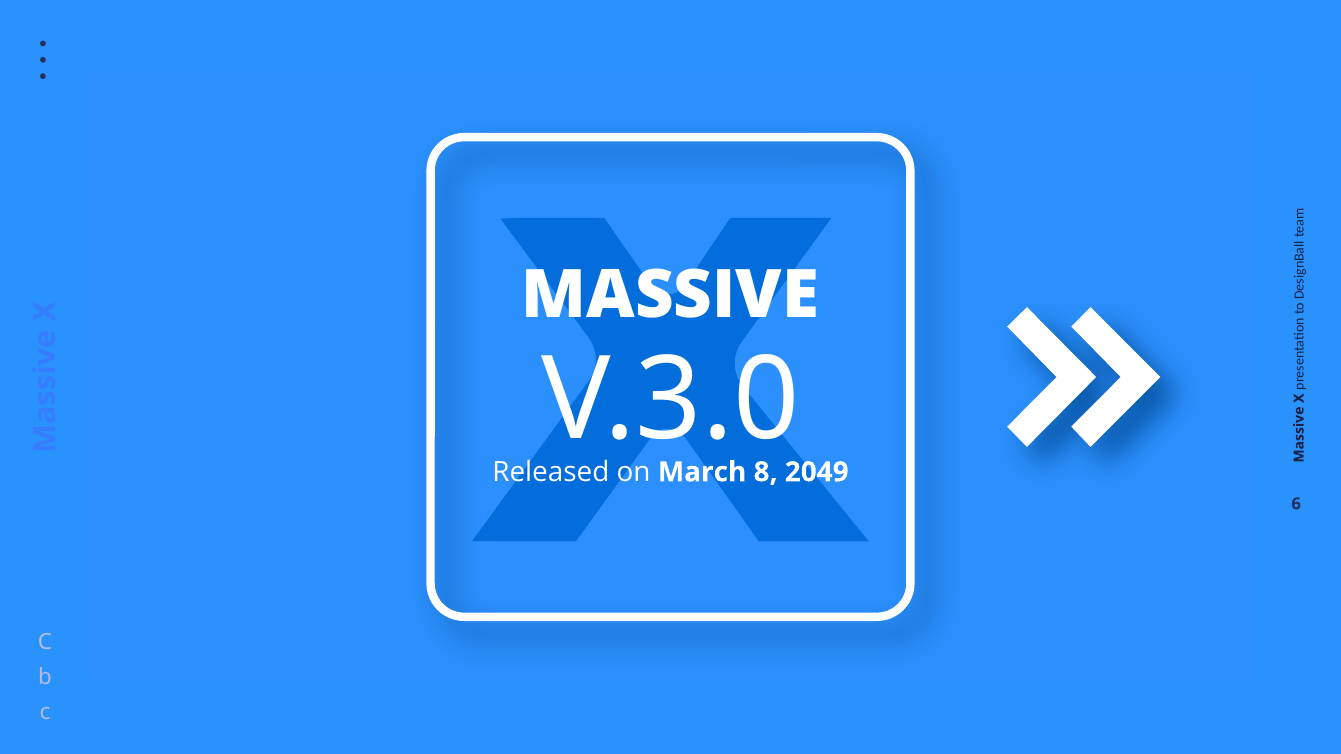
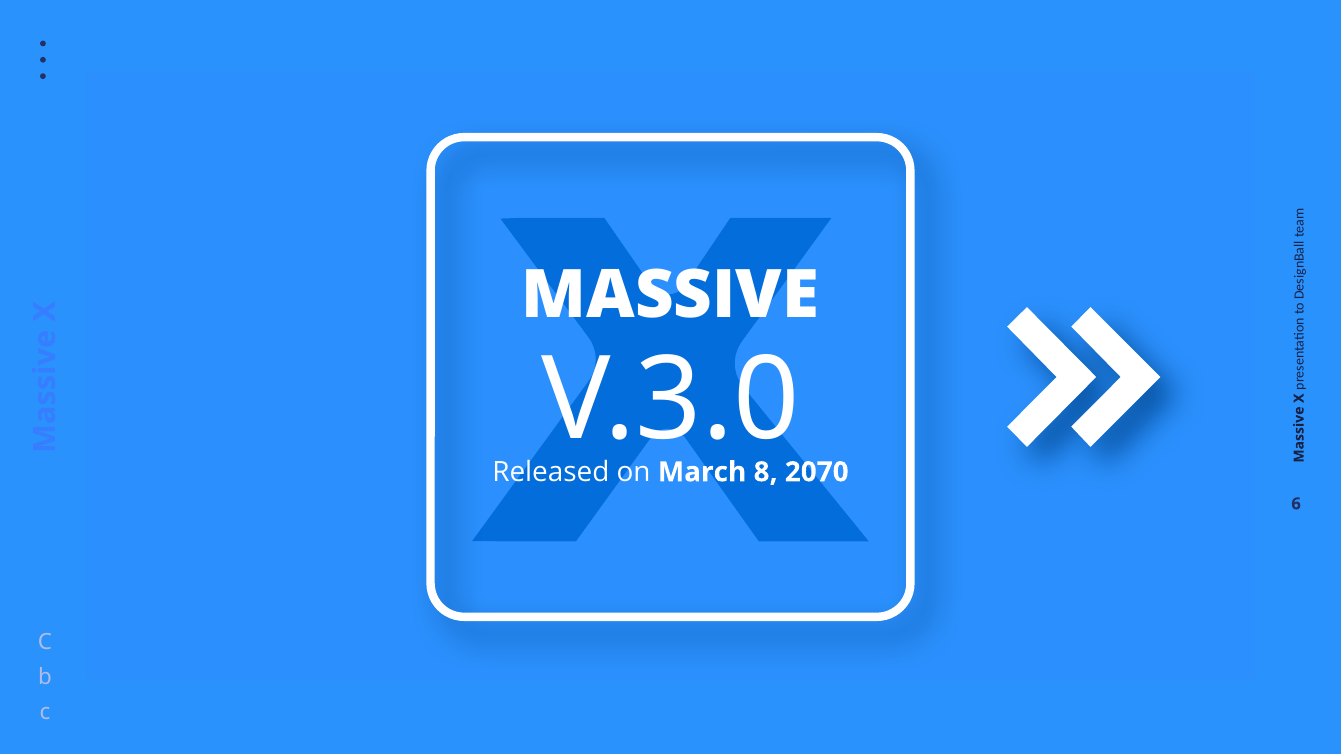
2049: 2049 -> 2070 (817, 472)
